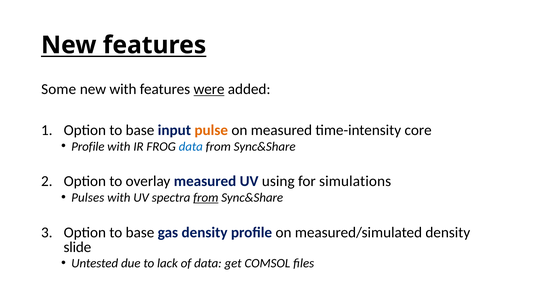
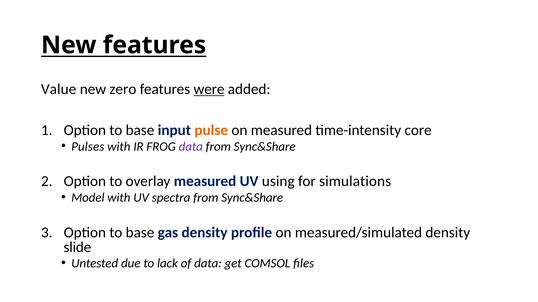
Some: Some -> Value (59, 89)
new with: with -> zero (123, 89)
Profile: Profile -> Pulses (88, 147)
data colour: blue -> purple (191, 147)
Pulses: Pulses -> Model (88, 198)
from underline: present -> none (206, 198)
